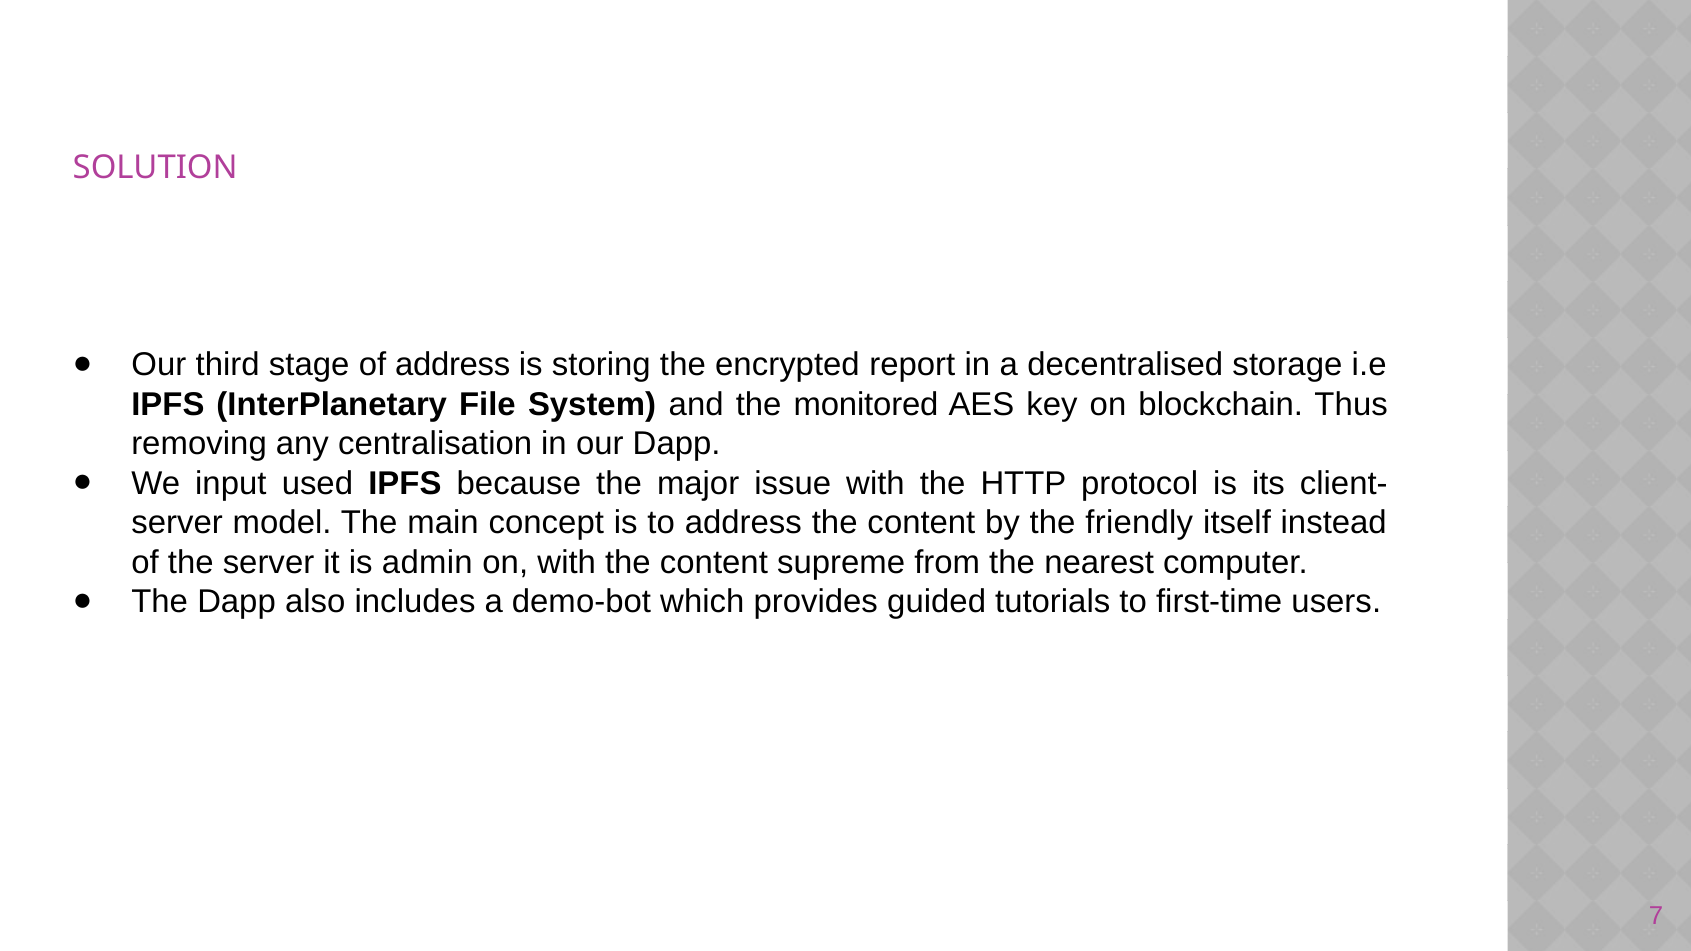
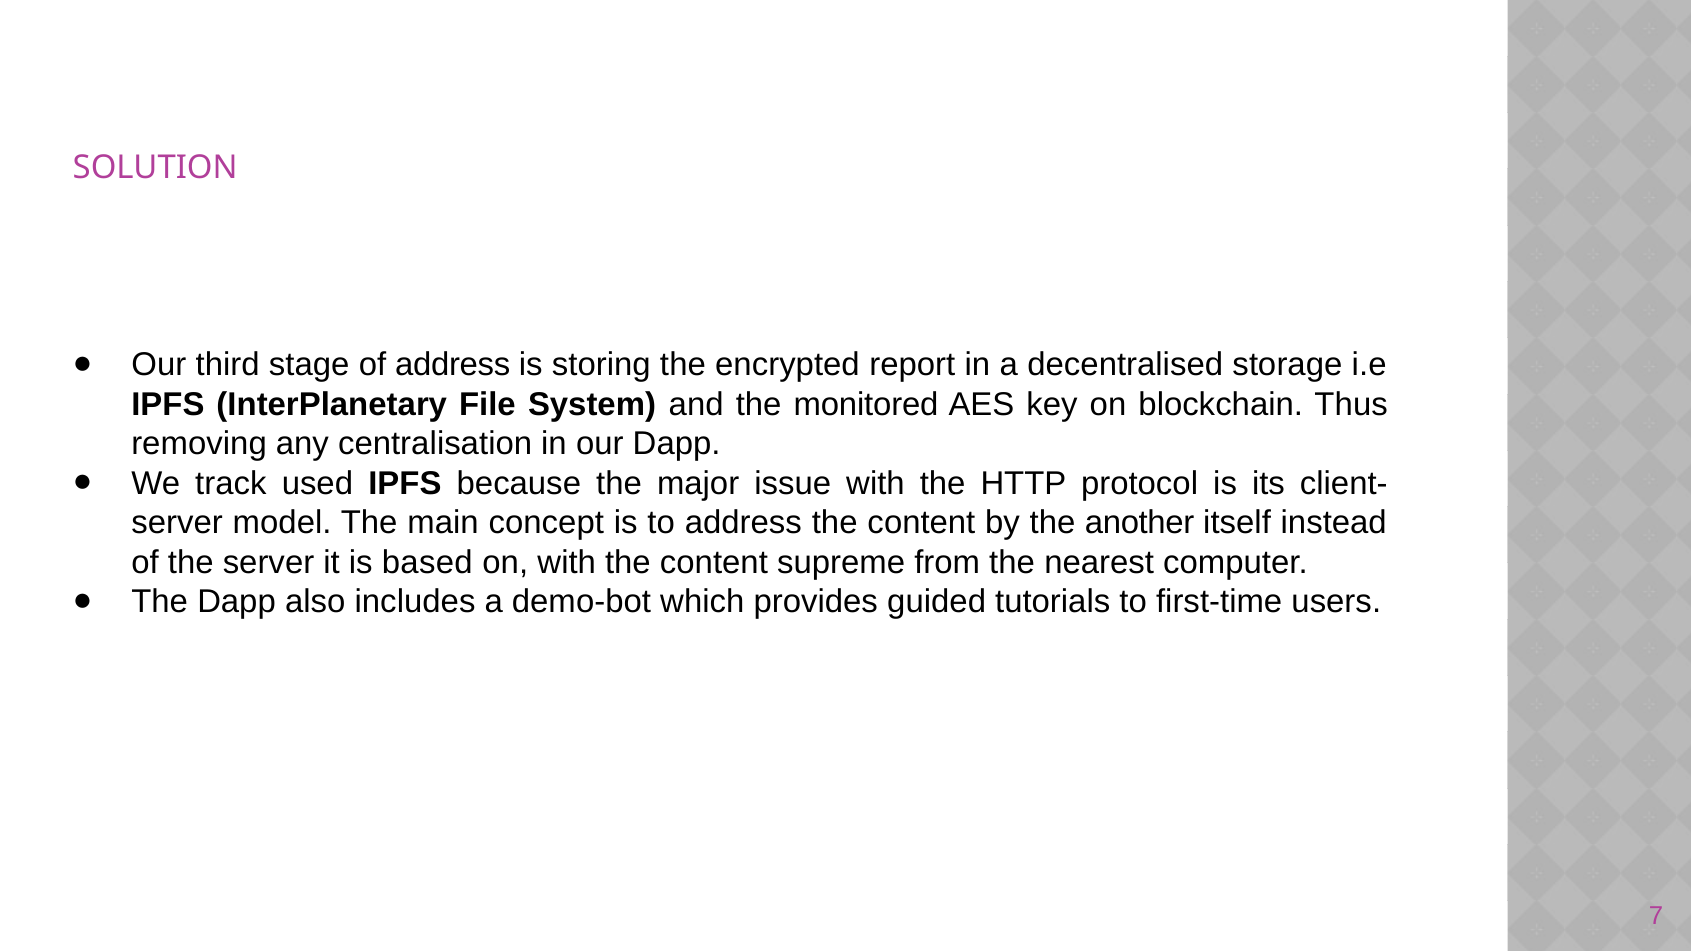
input: input -> track (231, 483)
friendly: friendly -> another (1140, 523)
admin: admin -> based (427, 562)
